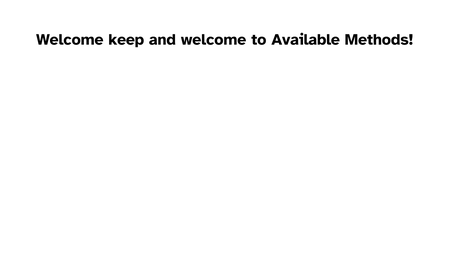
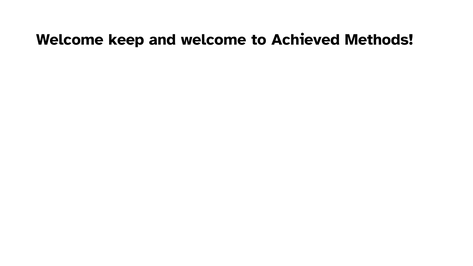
Available: Available -> Achieved (306, 40)
